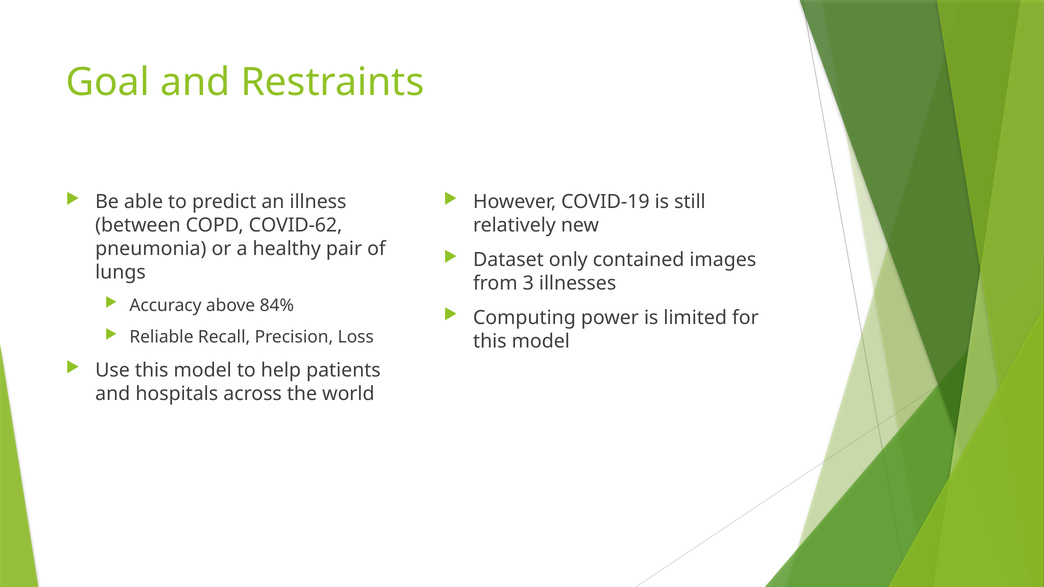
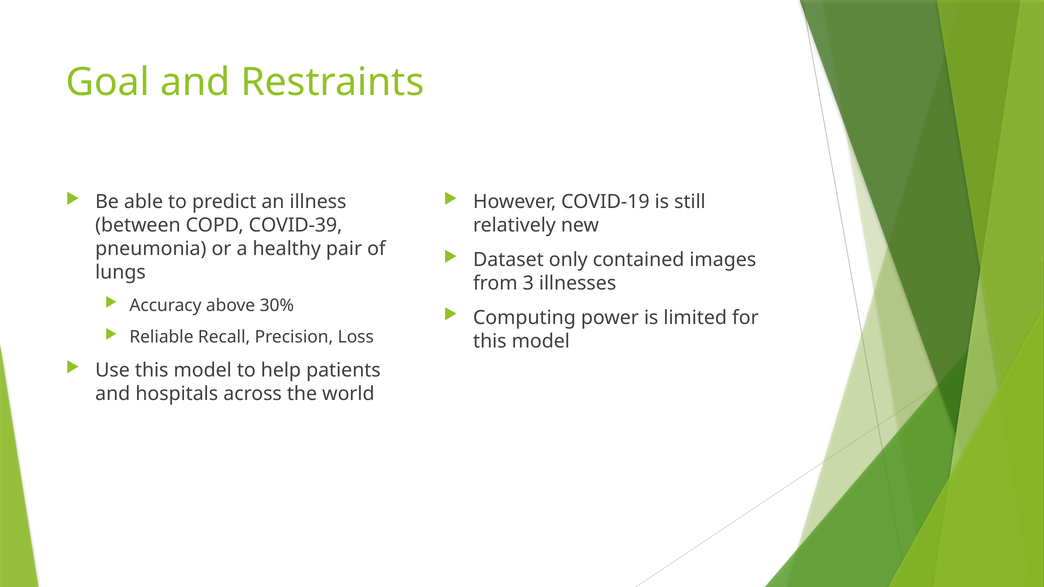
COVID-62: COVID-62 -> COVID-39 (296, 226)
84%: 84% -> 30% (277, 305)
